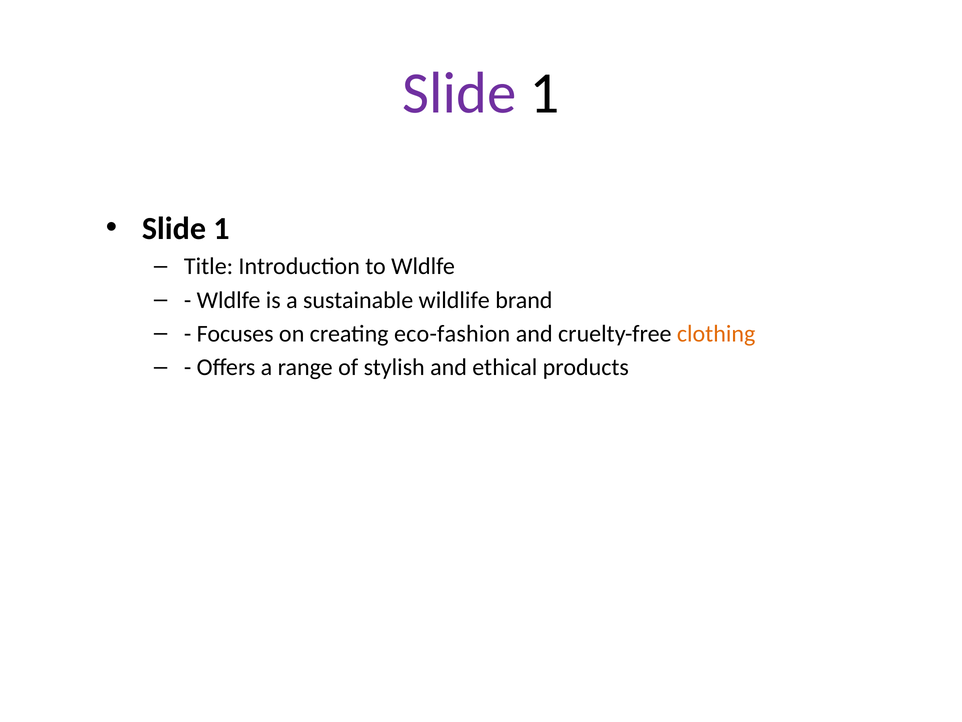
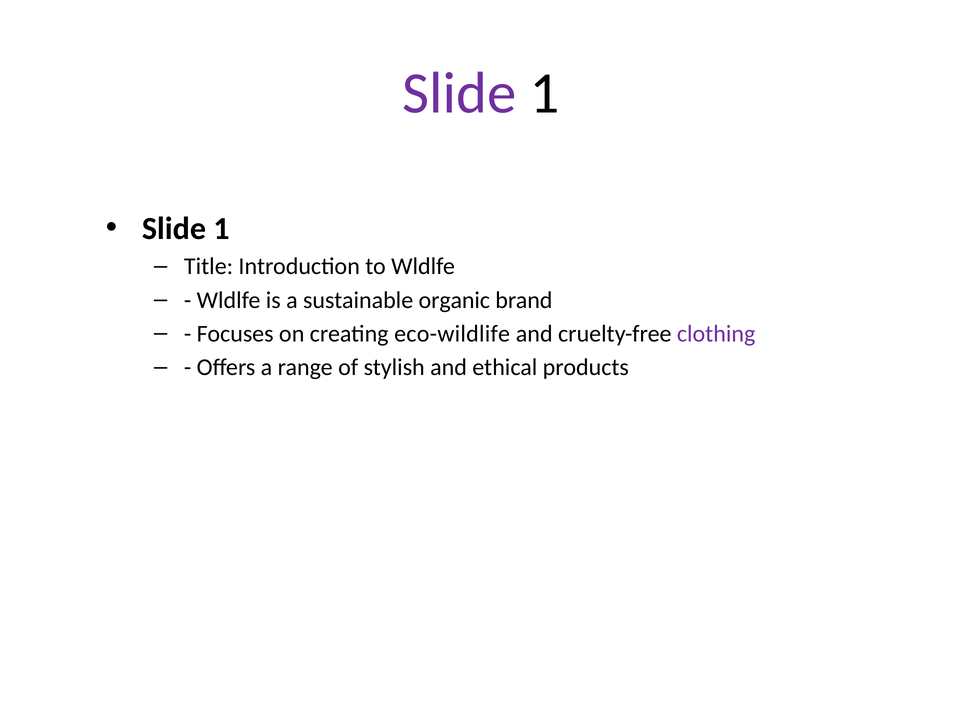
wildlife: wildlife -> organic (454, 300)
eco-fashion: eco-fashion -> eco-wildlife (452, 334)
clothing colour: orange -> purple (716, 334)
